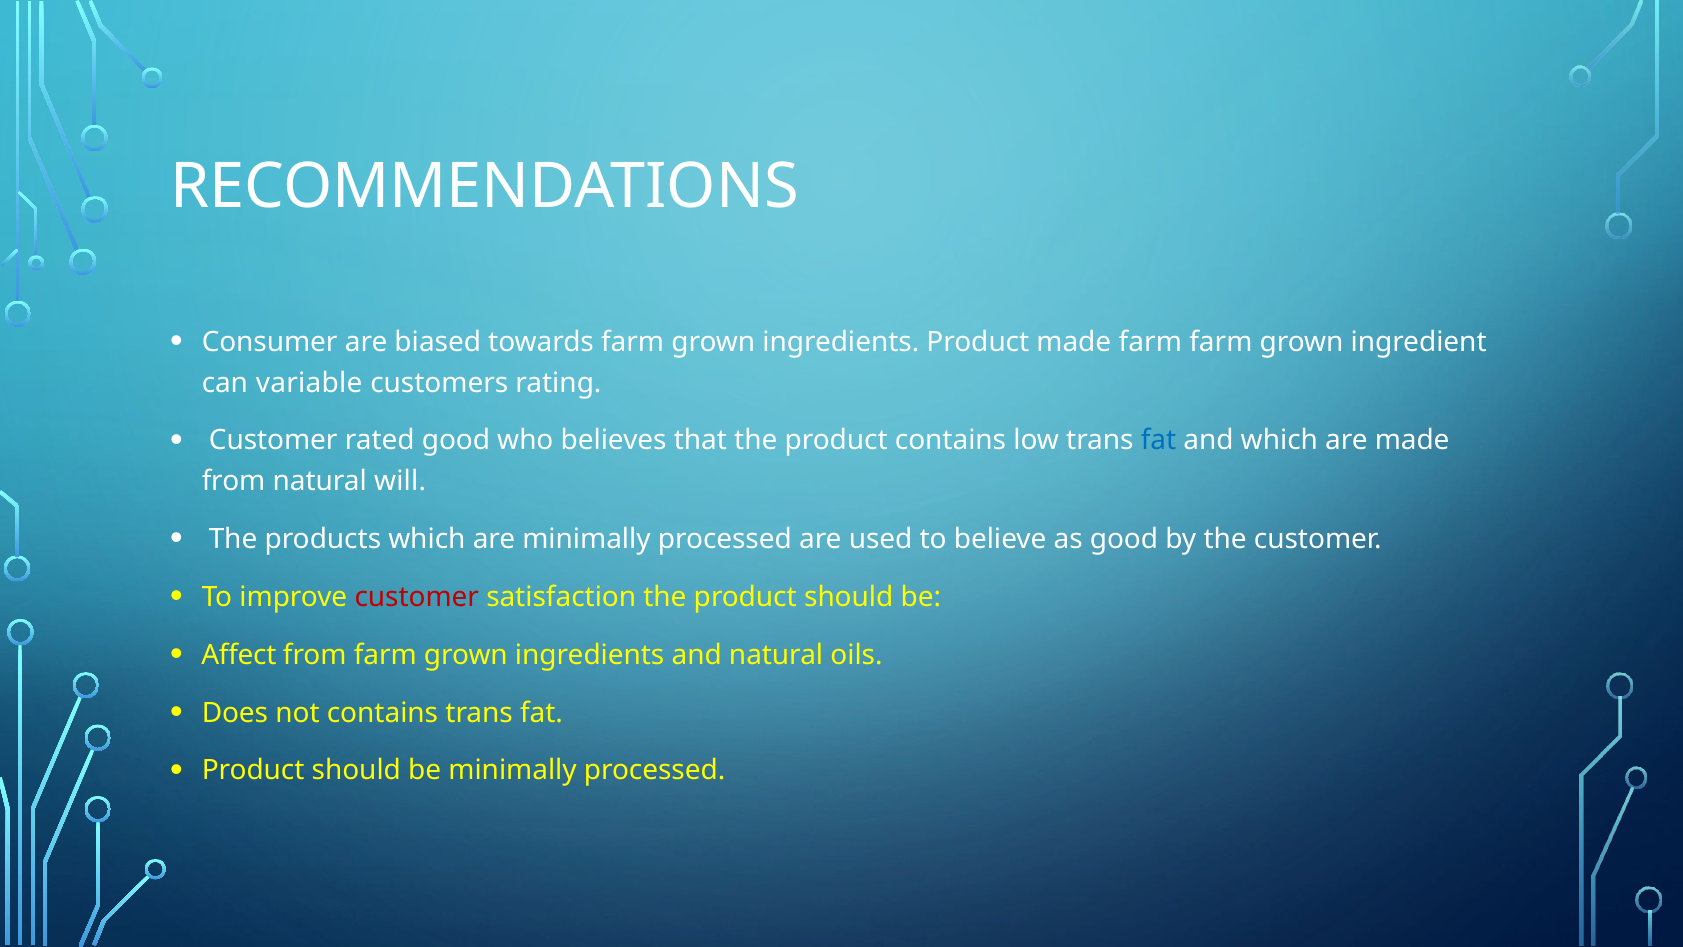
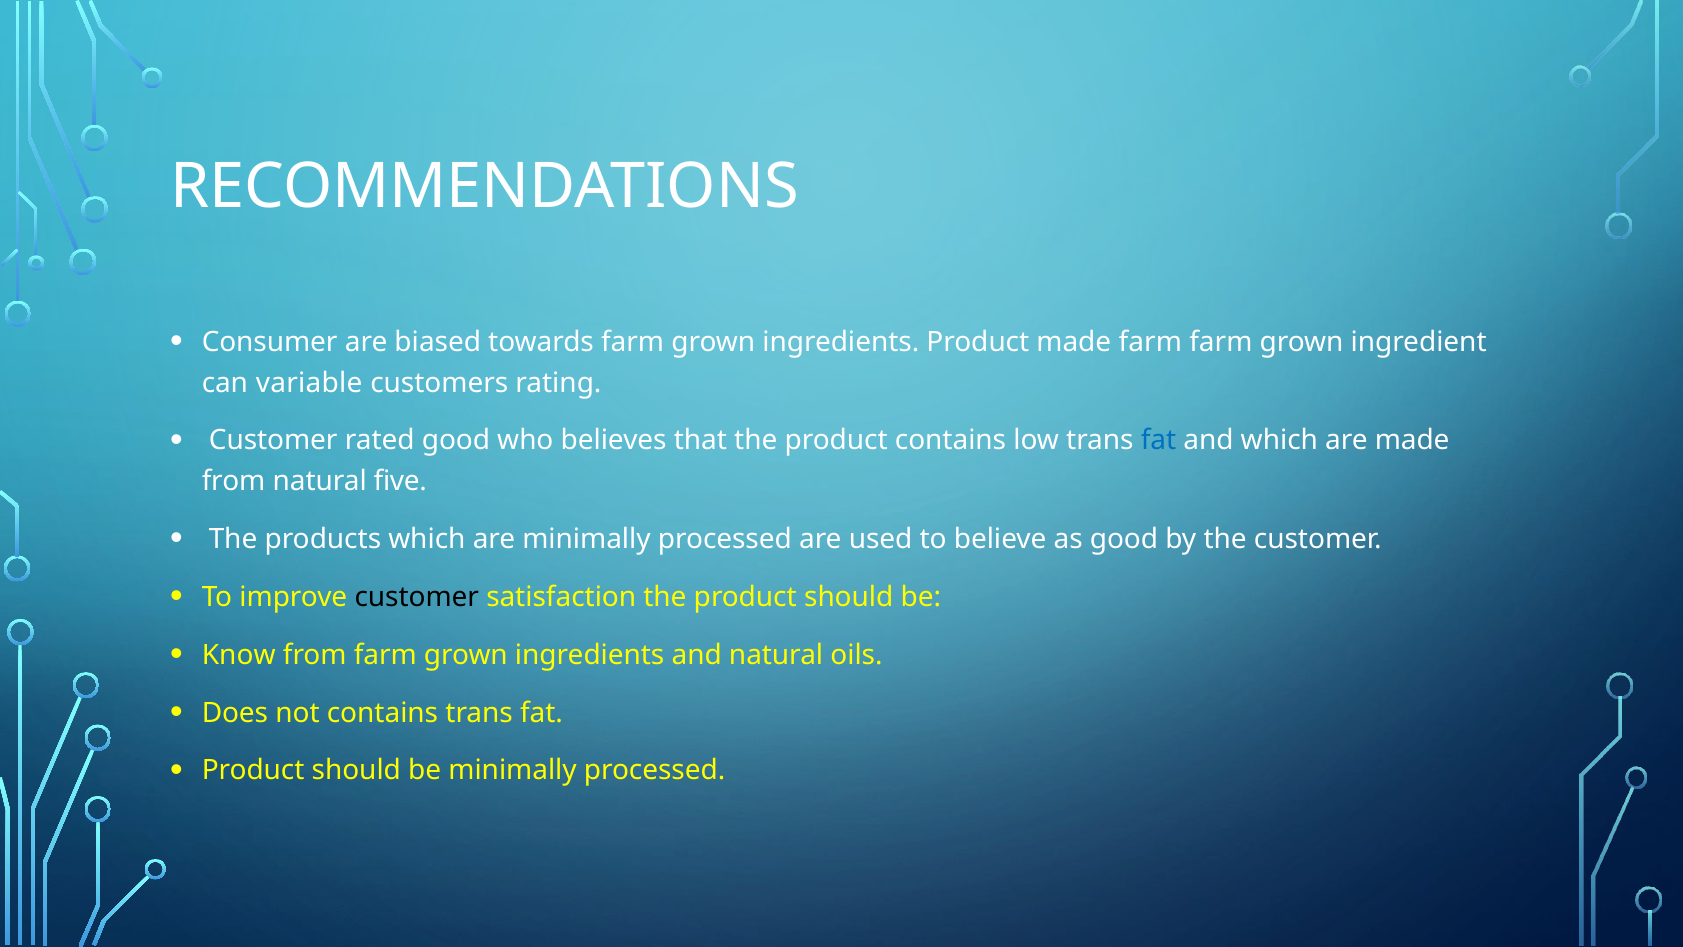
will: will -> five (400, 481)
customer colour: red -> black (417, 597)
Affect: Affect -> Know (239, 655)
